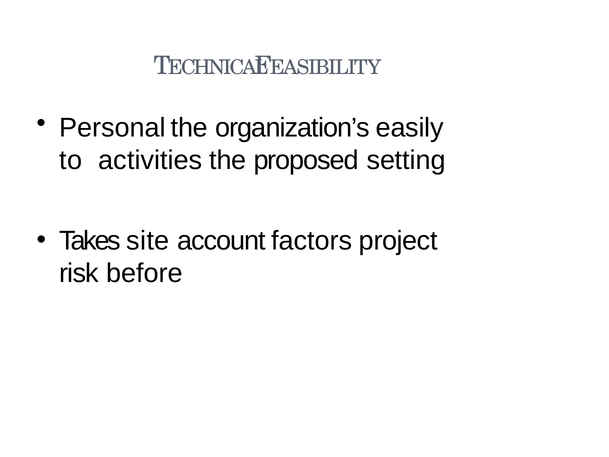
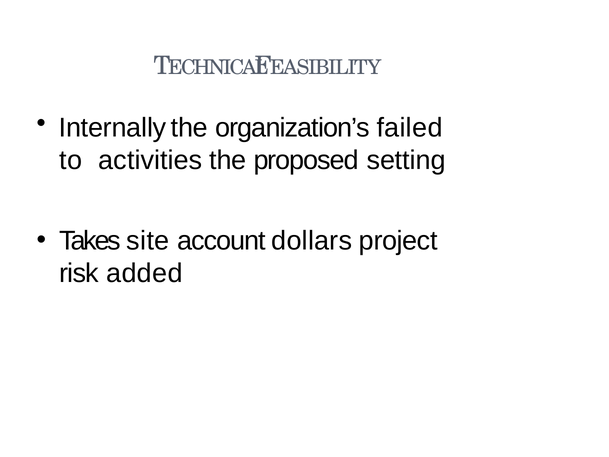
Personal: Personal -> Internally (113, 128)
easily: easily -> failed (410, 128)
factors: factors -> dollars (312, 241)
before: before -> added (144, 273)
